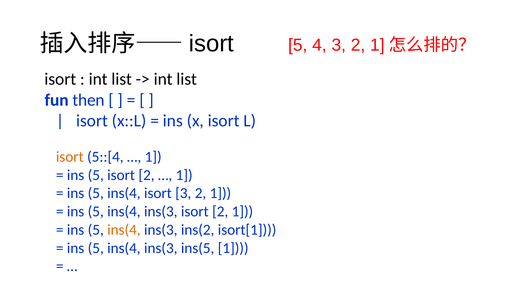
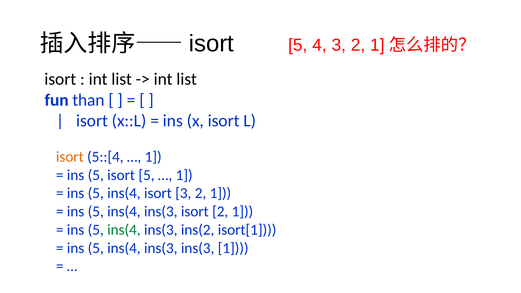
then: then -> than (89, 100)
5 isort 2: 2 -> 5 (147, 175)
ins(4 colour: orange -> green (124, 230)
ins(3 ins(5: ins(5 -> ins(3 (198, 248)
